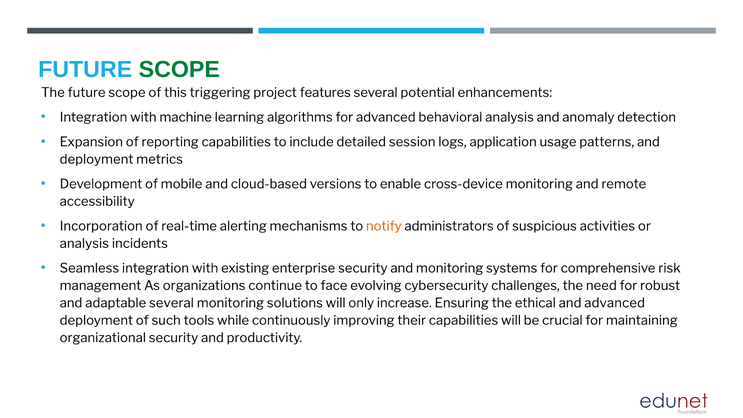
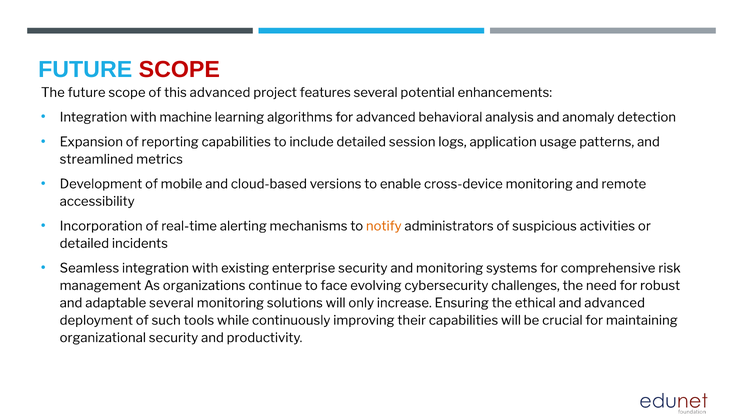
SCOPE colour: green -> red (179, 70)
this triggering: triggering -> advanced (220, 93)
deployment: deployment -> streamlined (97, 159)
analysis: analysis -> detailed (84, 243)
